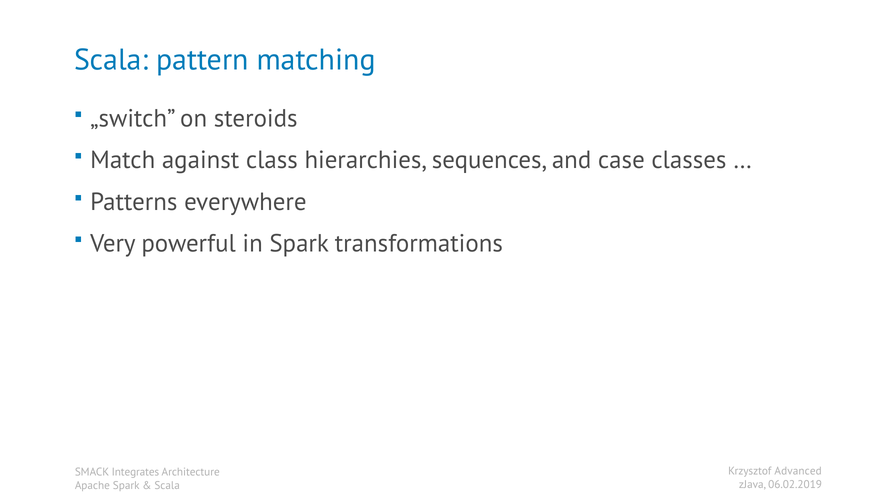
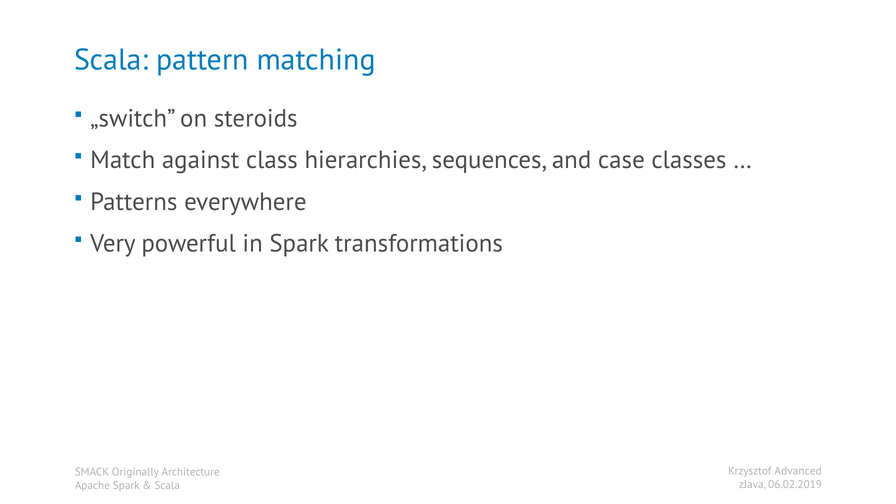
Integrates: Integrates -> Originally (135, 472)
